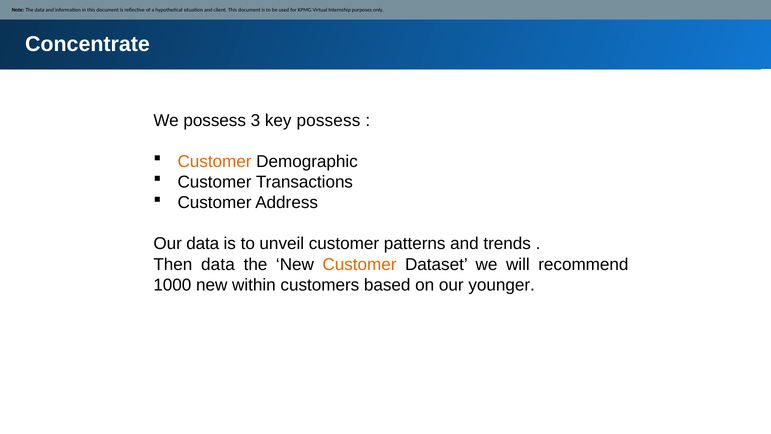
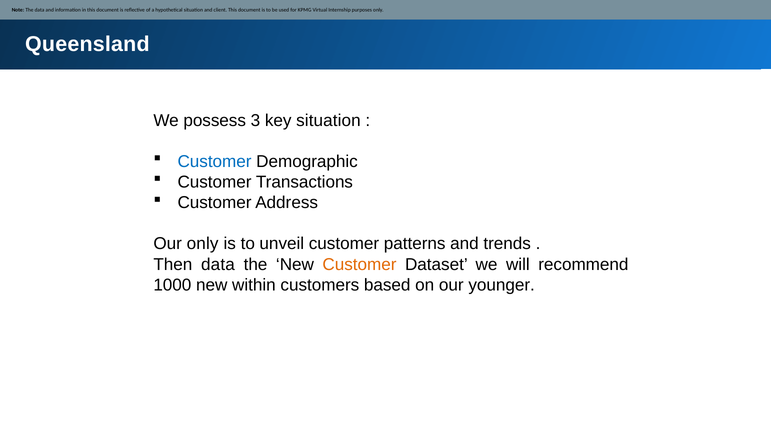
Concentrate: Concentrate -> Queensland (87, 44)
key possess: possess -> situation (328, 120)
Customer colour: orange -> blue (215, 161)
Our data: data -> only (203, 244)
